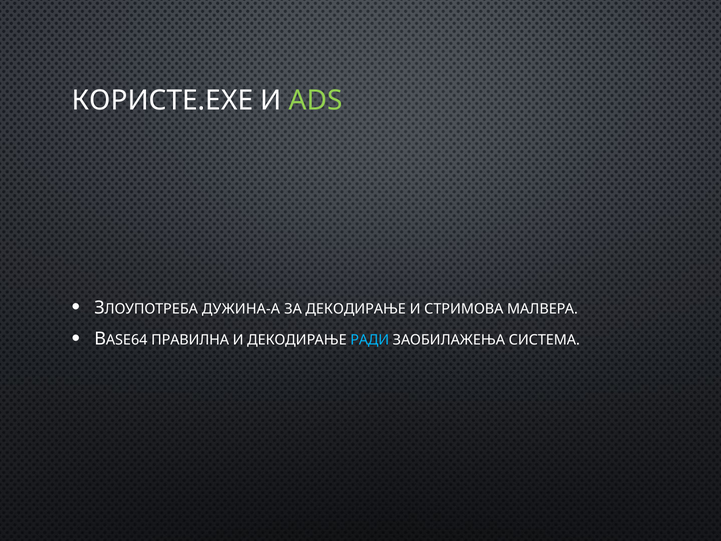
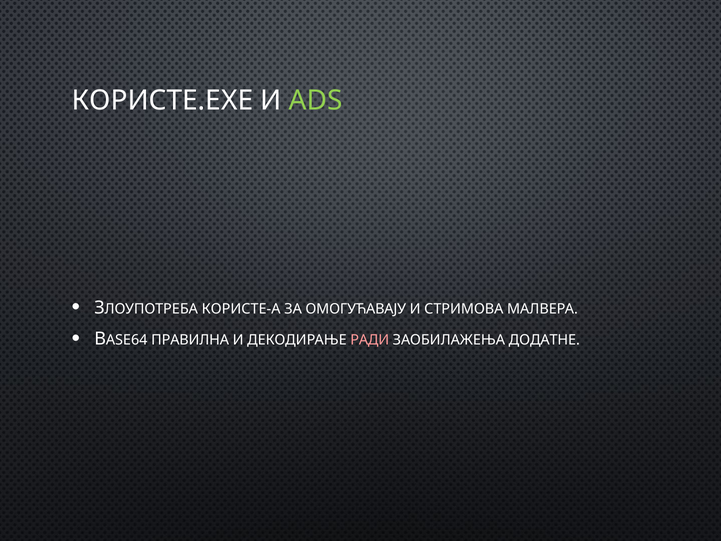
ДУЖИНА-А: ДУЖИНА-А -> КОРИСТЕ-А (241, 309)
ЗА ДЕКОДИРАЊЕ: ДЕКОДИРАЊЕ -> ОМОГУЋАВАЈУ (356, 309)
РАДИ colour: light blue -> pink (370, 340)
СИСТЕМА: СИСТЕМА -> ДОДАТНЕ (544, 340)
